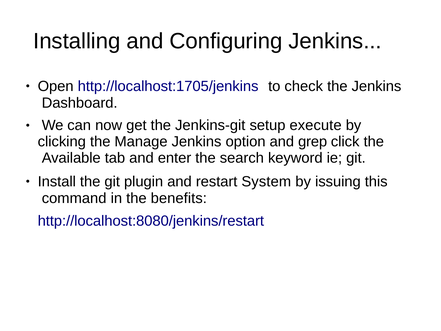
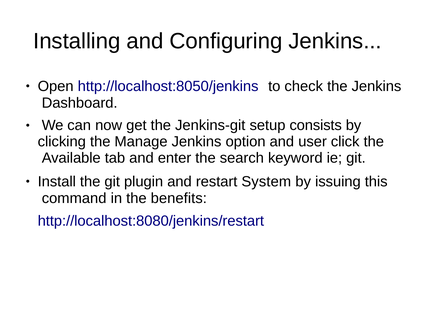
http://localhost:1705/jenkins: http://localhost:1705/jenkins -> http://localhost:8050/jenkins (168, 86)
execute: execute -> consists (316, 125)
grep: grep -> user (313, 141)
